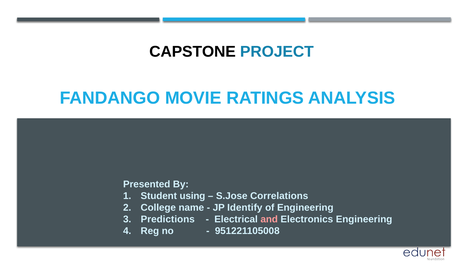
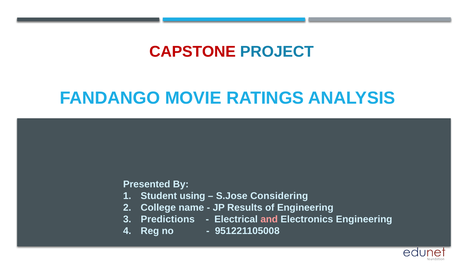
CAPSTONE colour: black -> red (193, 52)
Correlations: Correlations -> Considering (279, 196)
Identify: Identify -> Results (245, 208)
